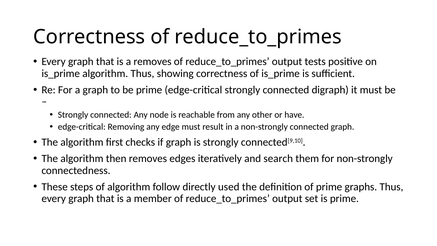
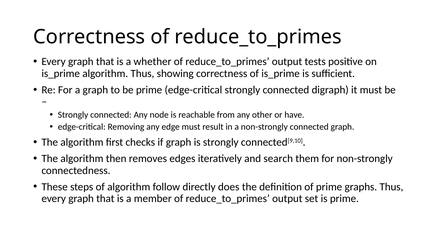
a removes: removes -> whether (152, 62)
used: used -> does (229, 187)
